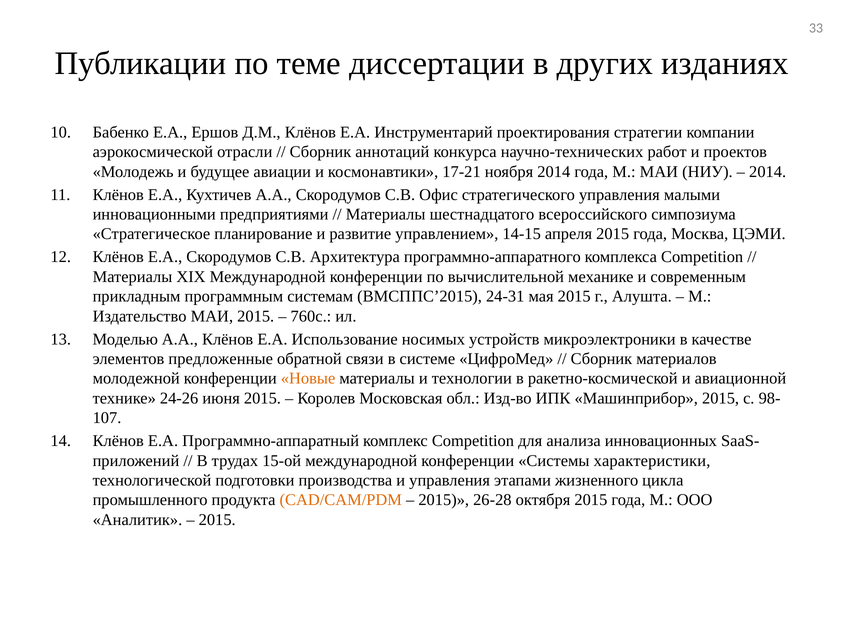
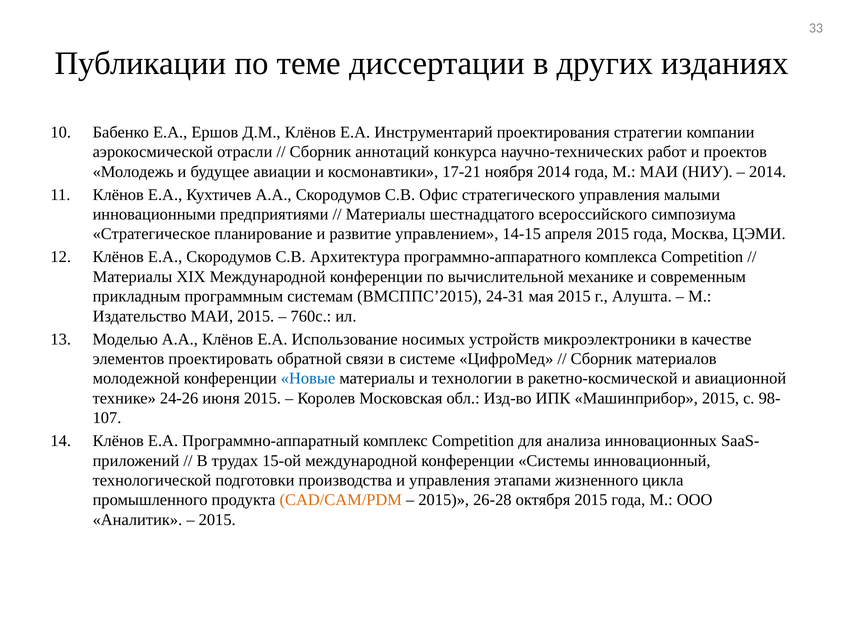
предложенные: предложенные -> проектировать (221, 359)
Новые colour: orange -> blue (308, 379)
характеристики: характеристики -> инновационный (652, 461)
